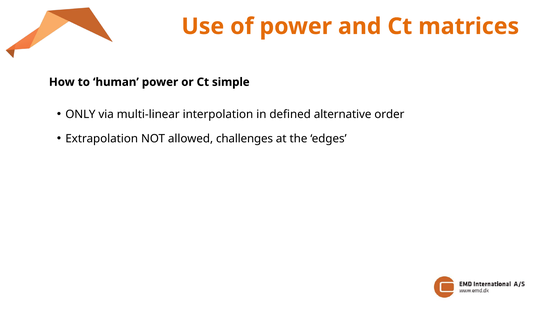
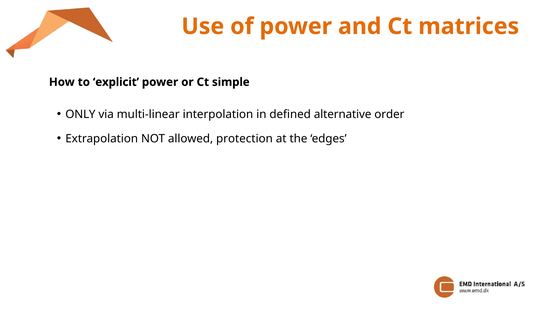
human: human -> explicit (116, 82)
challenges: challenges -> protection (244, 139)
